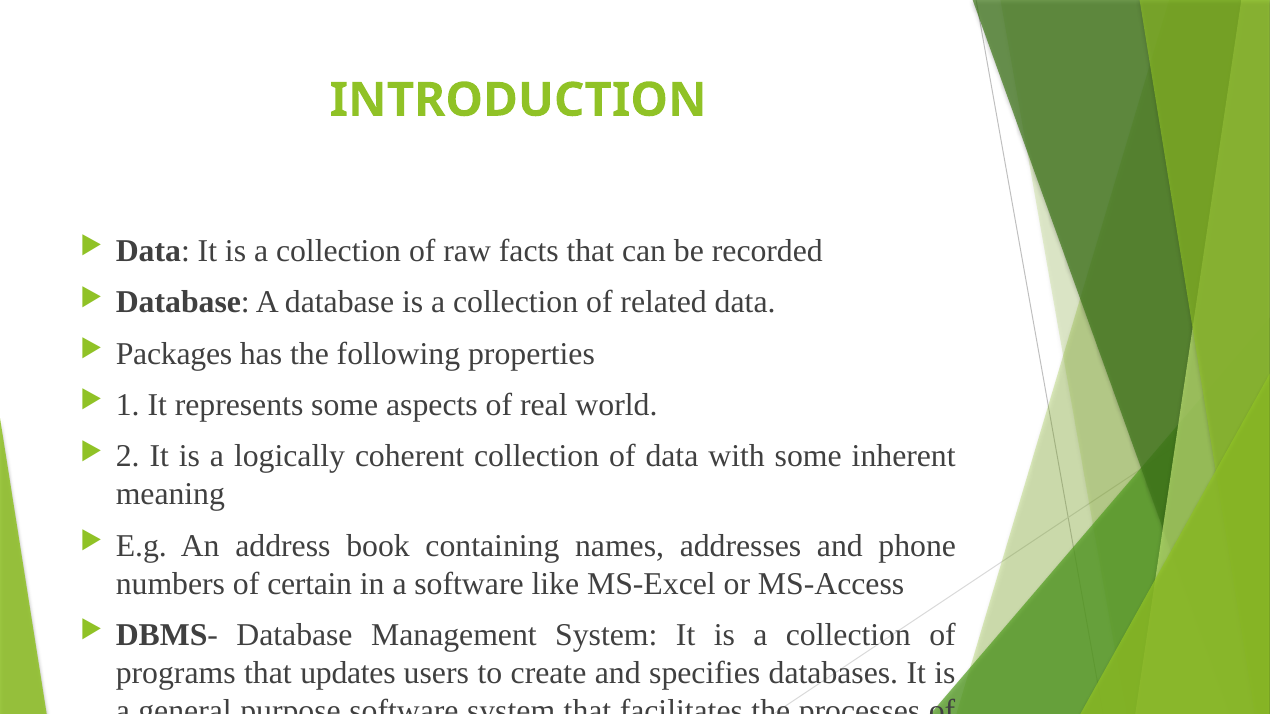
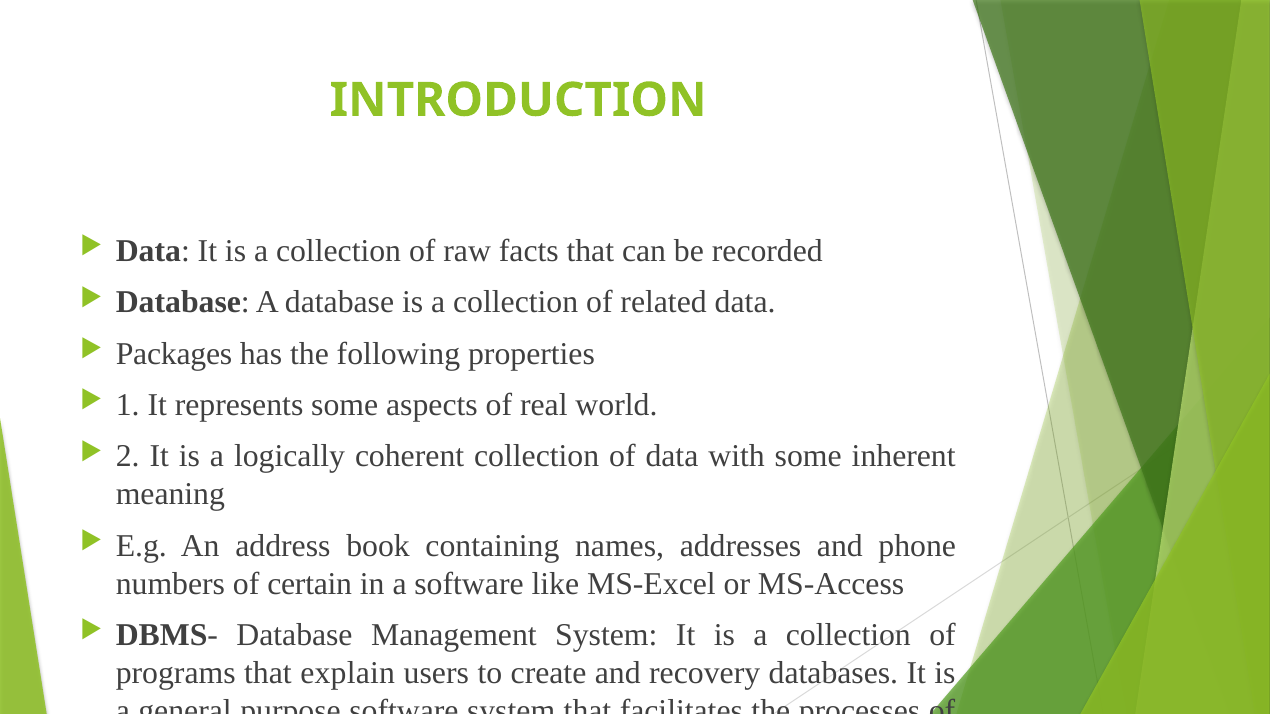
updates: updates -> explain (348, 673)
specifies: specifies -> recovery (705, 673)
